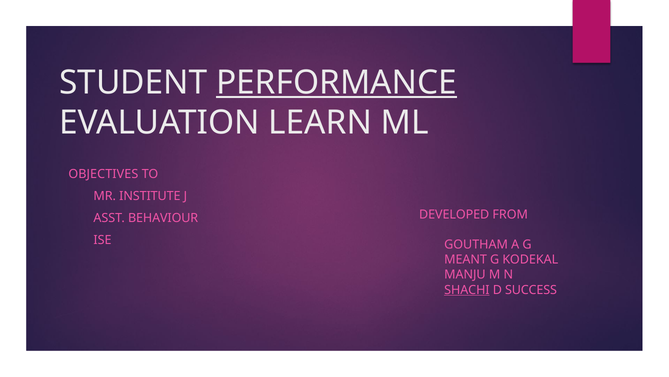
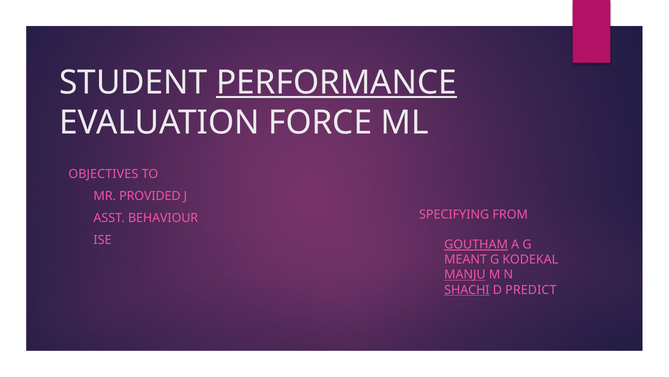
LEARN: LEARN -> FORCE (320, 123)
INSTITUTE: INSTITUTE -> PROVIDED (150, 196)
DEVELOPED: DEVELOPED -> SPECIFYING (454, 214)
GOUTHAM underline: none -> present (476, 244)
MANJU underline: none -> present (465, 274)
SUCCESS: SUCCESS -> PREDICT (531, 289)
